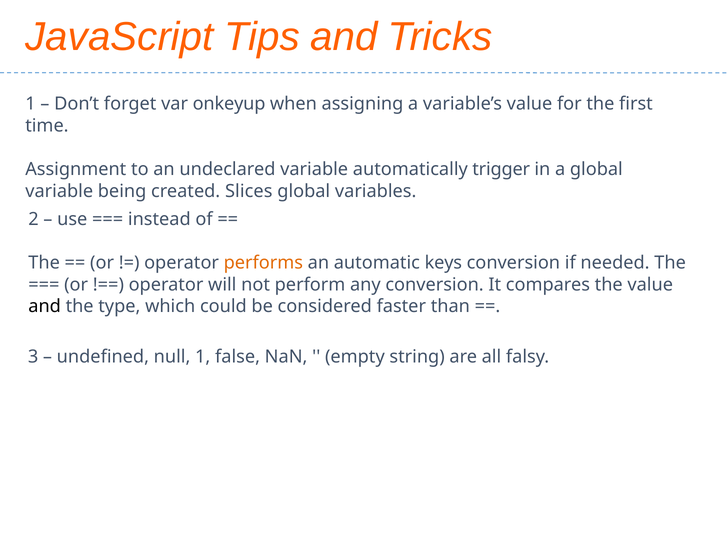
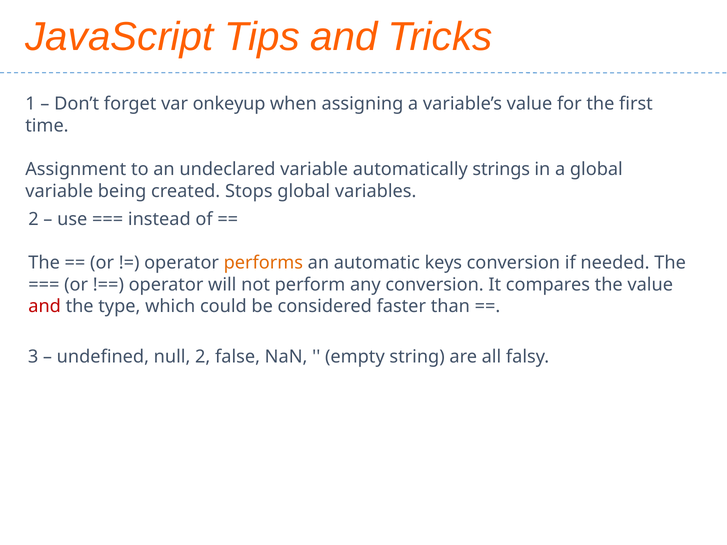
trigger: trigger -> strings (501, 169)
Slices: Slices -> Stops (249, 191)
and colour: black -> red (45, 307)
null 1: 1 -> 2 (203, 357)
